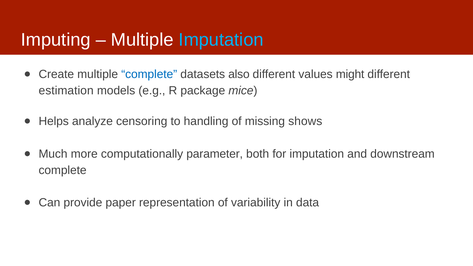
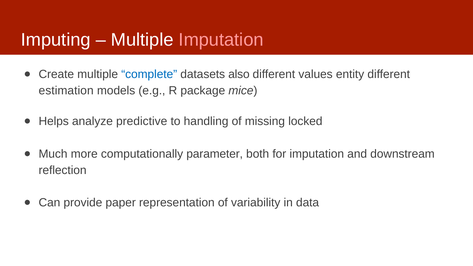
Imputation colour: light blue -> pink (221, 40)
might: might -> entity (350, 74)
censoring: censoring -> predictive (142, 121)
shows: shows -> locked (305, 121)
complete: complete -> reflection (63, 170)
